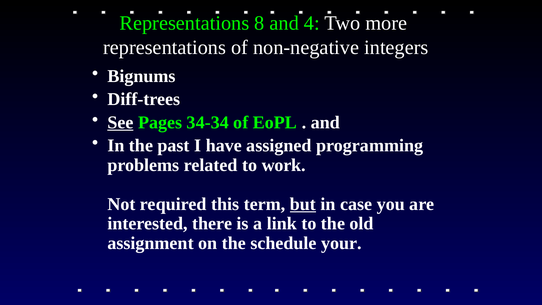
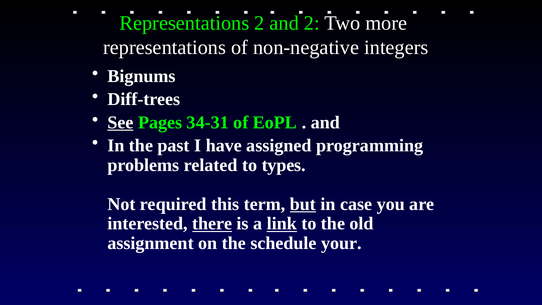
Representations 8: 8 -> 2 (259, 23)
and 4: 4 -> 2 (312, 23)
34-34: 34-34 -> 34-31 (208, 122)
work: work -> types (284, 165)
there underline: none -> present (212, 224)
link underline: none -> present (282, 224)
